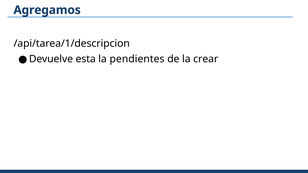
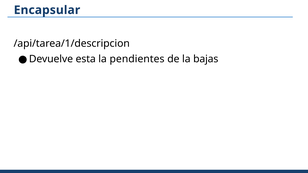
Agregamos: Agregamos -> Encapsular (47, 10)
crear: crear -> bajas (206, 59)
